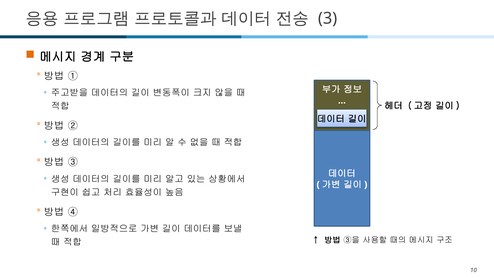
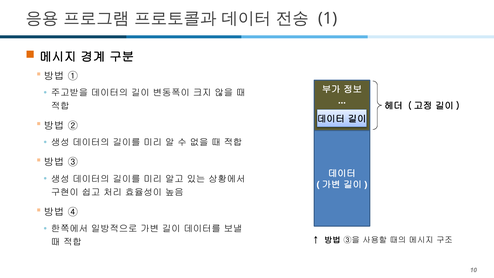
3: 3 -> 1 (328, 18)
